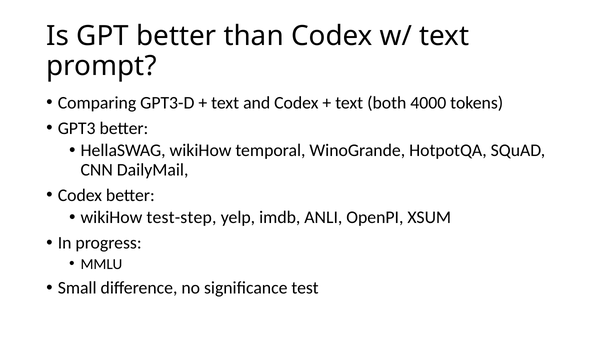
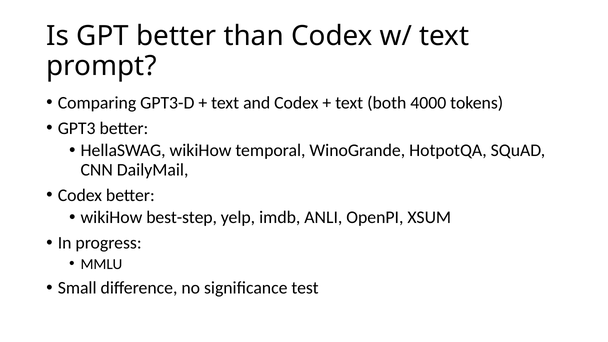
test-step: test-step -> best-step (182, 218)
